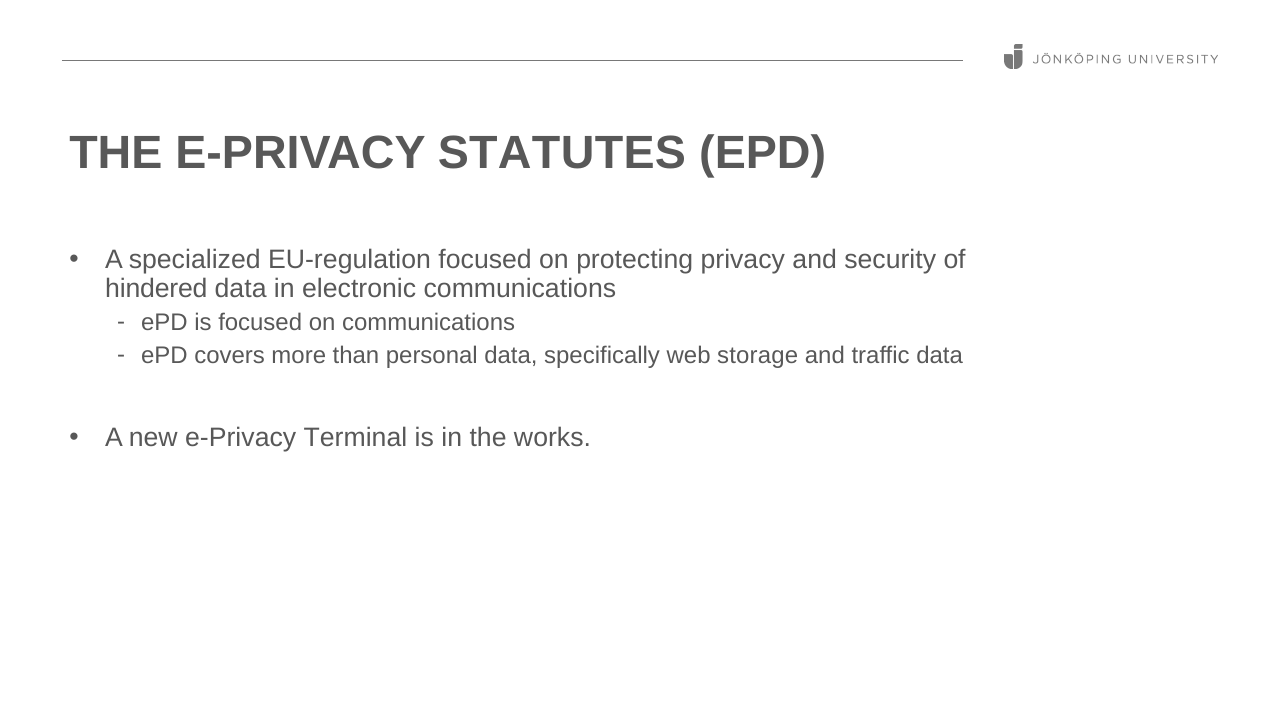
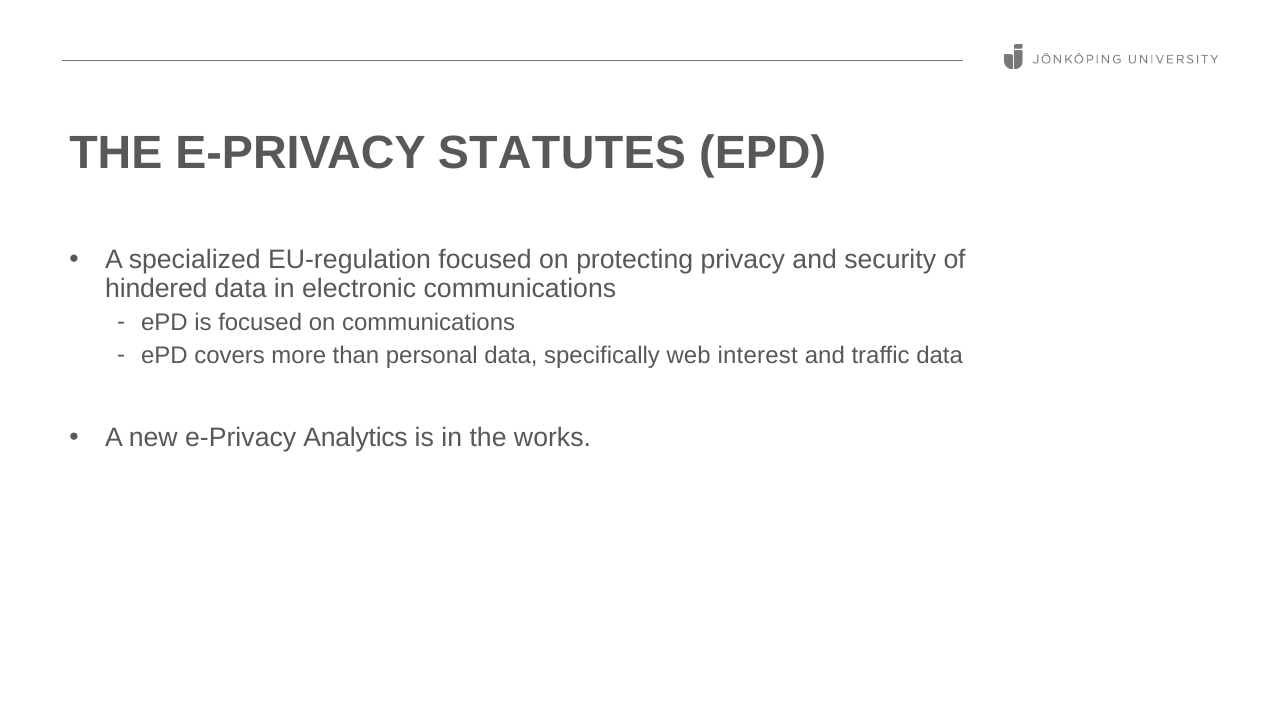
storage: storage -> interest (758, 355)
Terminal: Terminal -> Analytics (356, 438)
